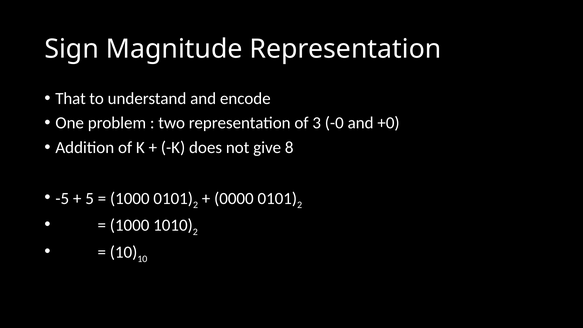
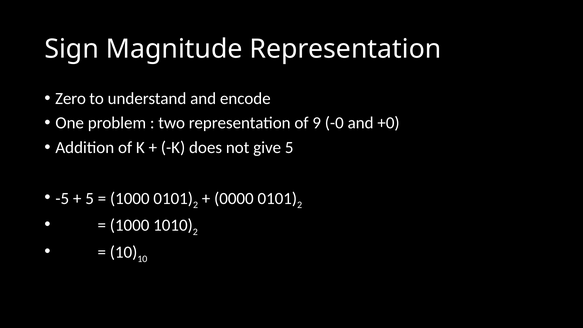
That: That -> Zero (71, 99)
3: 3 -> 9 (317, 123)
give 8: 8 -> 5 (289, 147)
